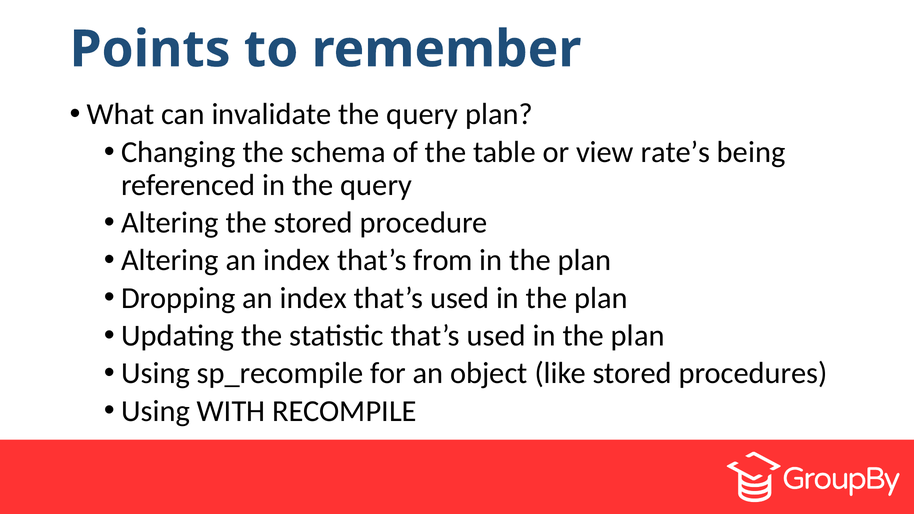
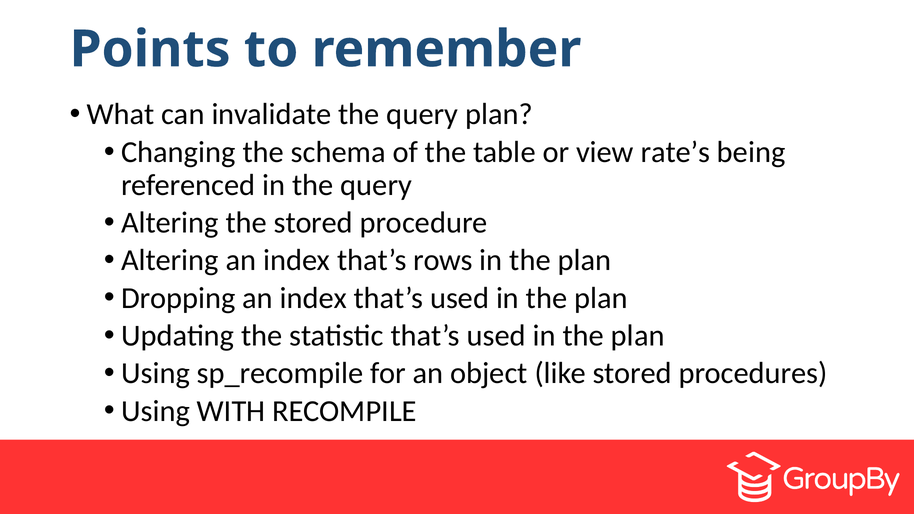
from: from -> rows (443, 260)
